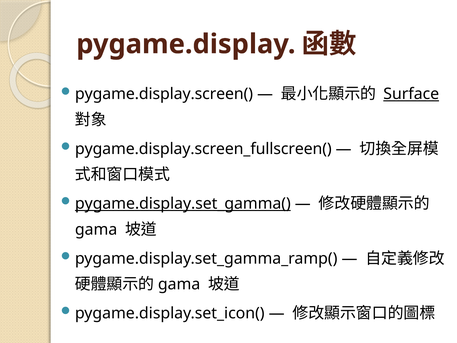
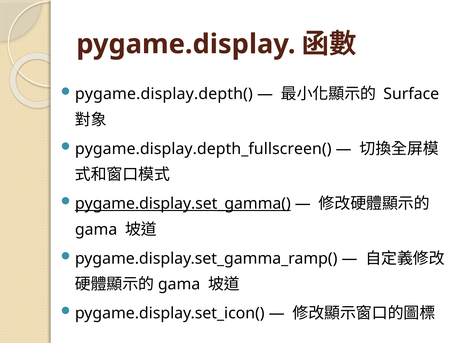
pygame.display.screen(: pygame.display.screen( -> pygame.display.depth( (164, 94)
Surface underline: present -> none (411, 94)
pygame.display.screen_fullscreen(: pygame.display.screen_fullscreen( -> pygame.display.depth_fullscreen( (203, 149)
